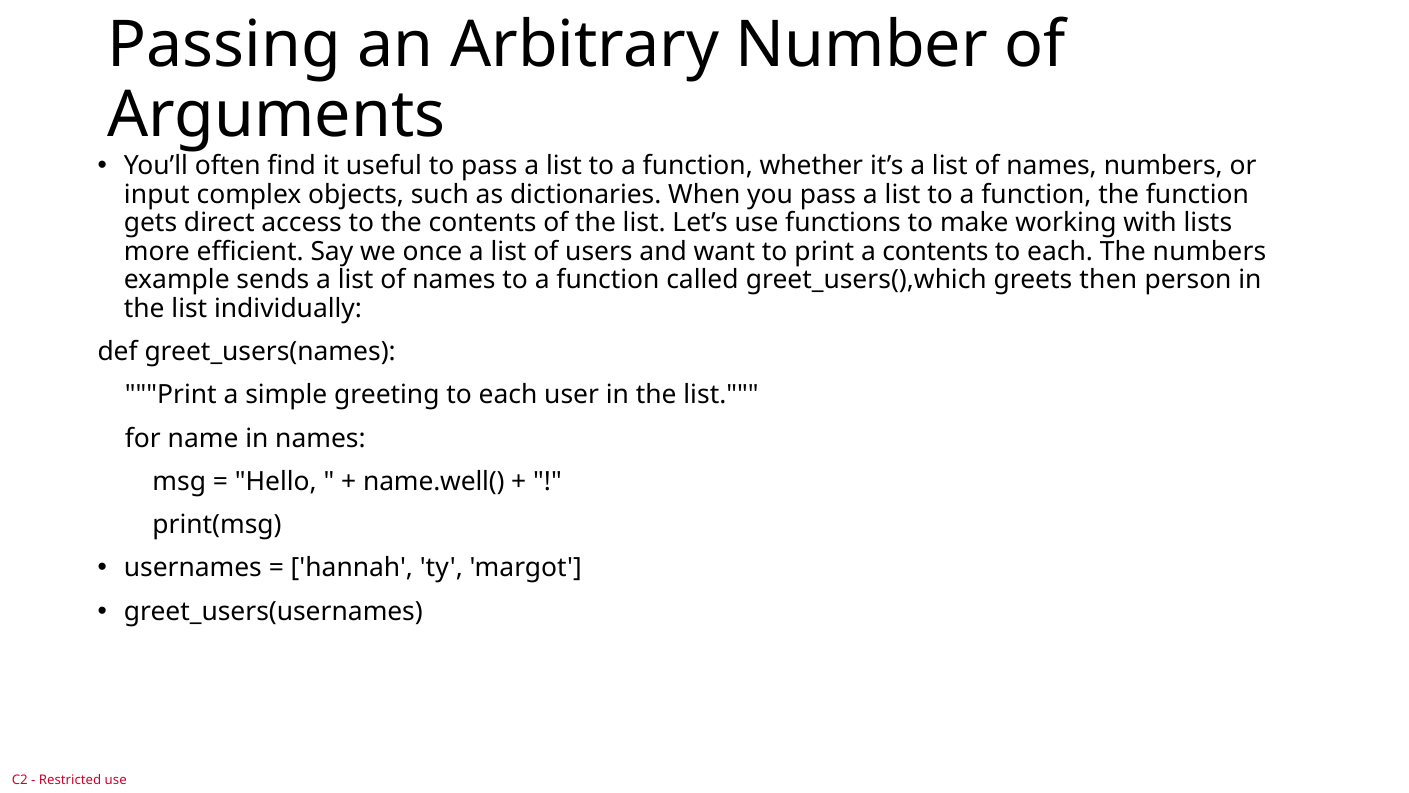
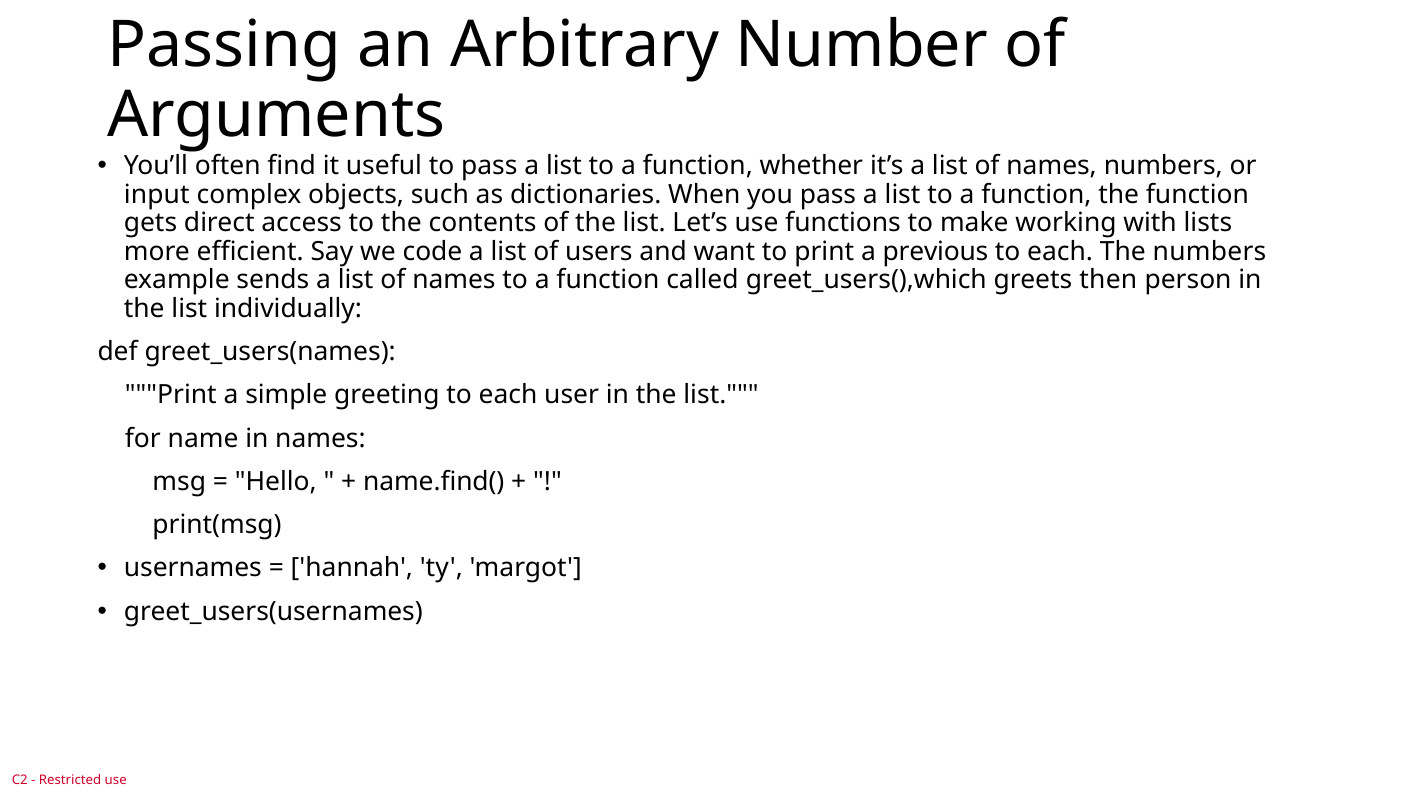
once: once -> code (432, 251)
a contents: contents -> previous (936, 251)
name.well(: name.well( -> name.find( (434, 481)
